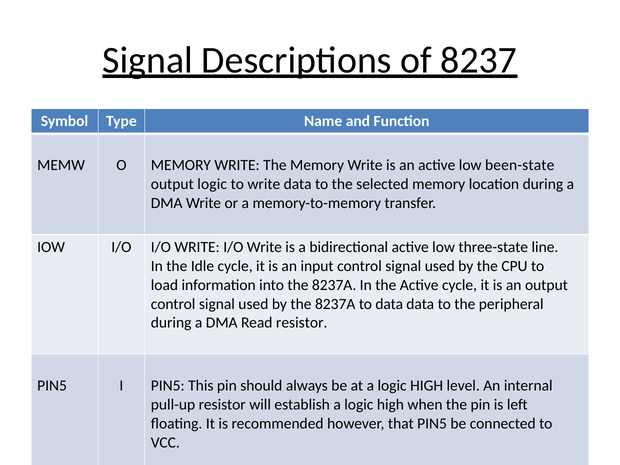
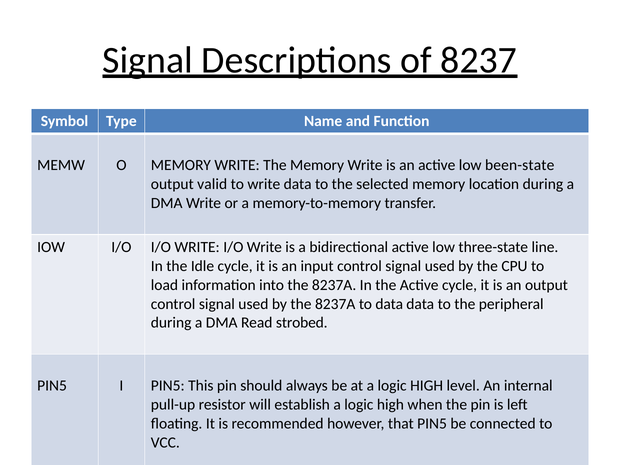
output logic: logic -> valid (212, 184)
Read resistor: resistor -> strobed (302, 323)
